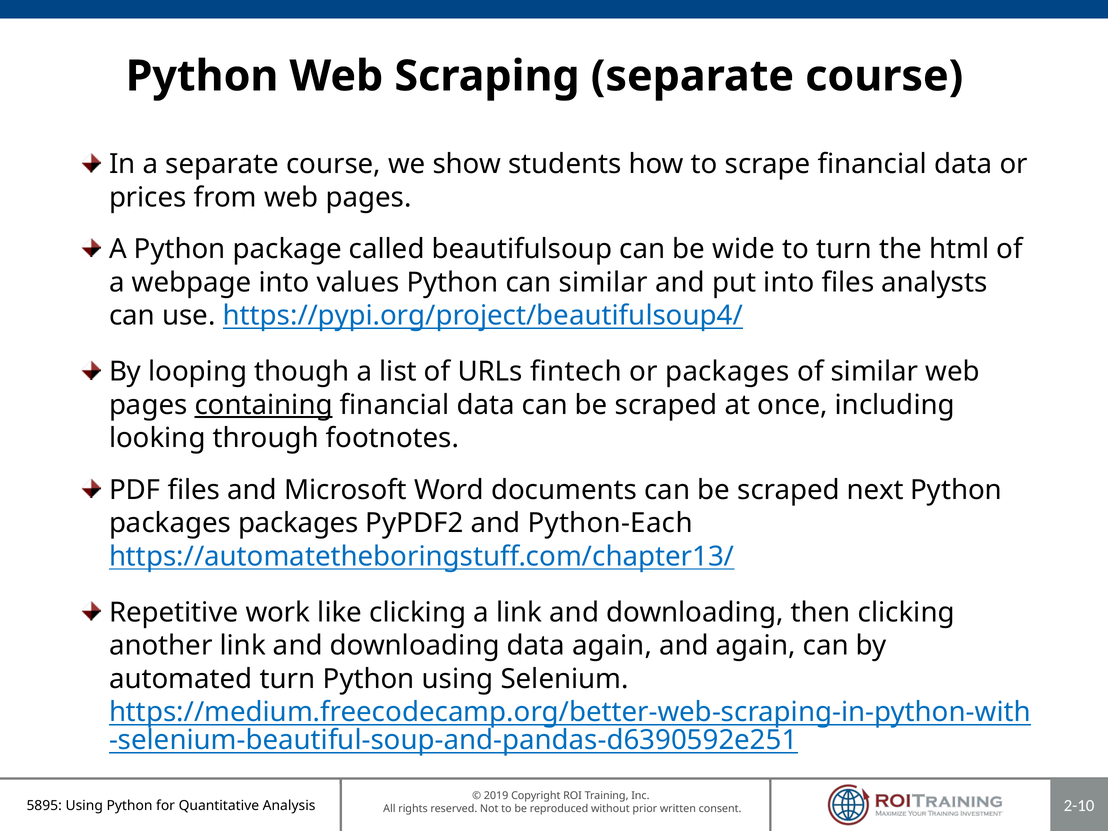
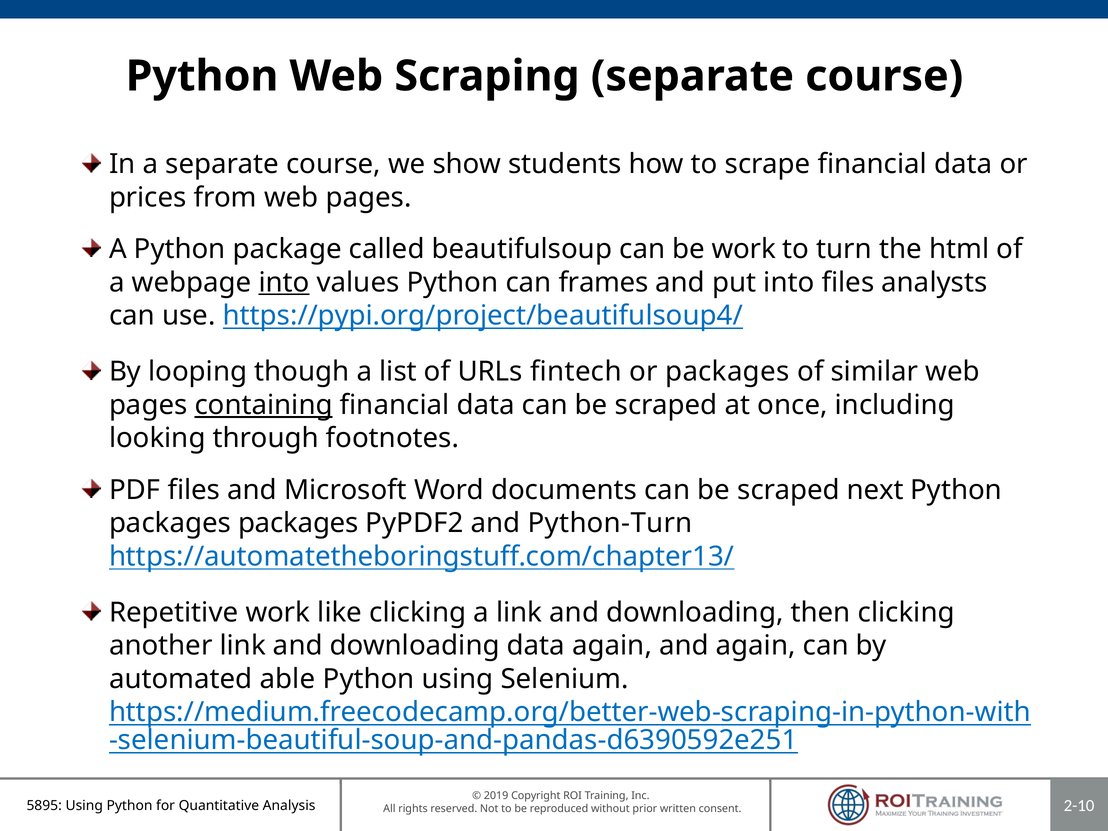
be wide: wide -> work (744, 249)
into underline: none -> present (284, 282)
can similar: similar -> frames (604, 282)
Python-Each: Python-Each -> Python-Turn (610, 523)
automated turn: turn -> able (288, 679)
